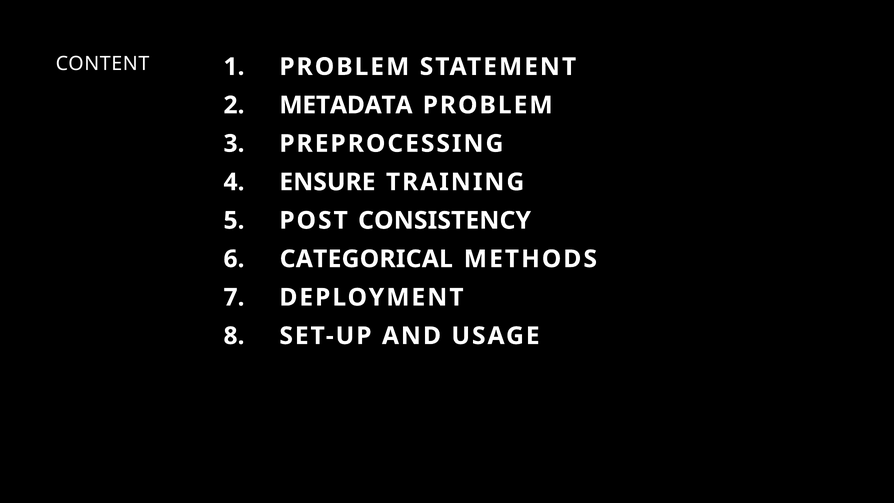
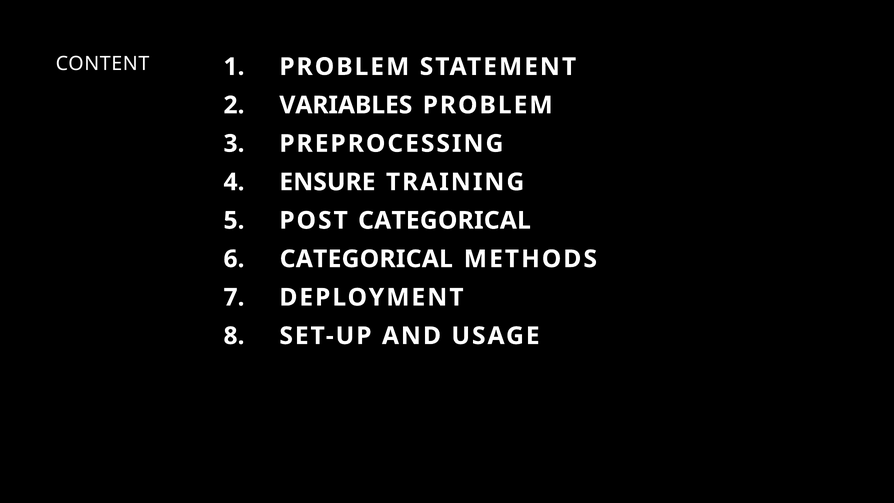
METADATA: METADATA -> VARIABLES (346, 105)
POST CONSISTENCY: CONSISTENCY -> CATEGORICAL (445, 221)
